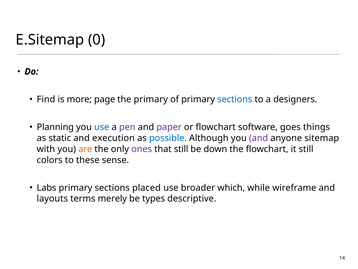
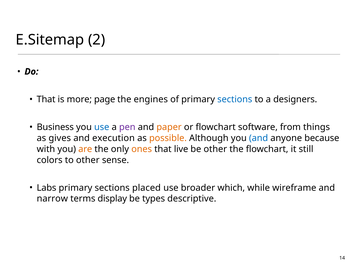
0: 0 -> 2 (97, 40)
Find: Find -> That (46, 99)
the primary: primary -> engines (151, 99)
Planning: Planning -> Business (55, 127)
paper colour: purple -> orange (169, 127)
goes: goes -> from (290, 127)
static: static -> gives (60, 138)
possible colour: blue -> orange (168, 138)
and colour: purple -> blue (259, 138)
sitemap: sitemap -> because (322, 138)
ones colour: purple -> orange (142, 149)
that still: still -> live (181, 149)
be down: down -> other (215, 149)
to these: these -> other (88, 160)
layouts: layouts -> narrow (52, 198)
merely: merely -> display (112, 198)
